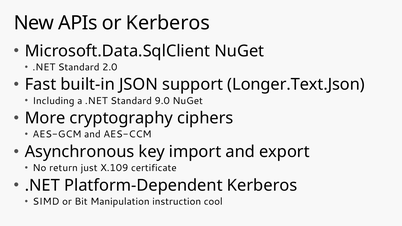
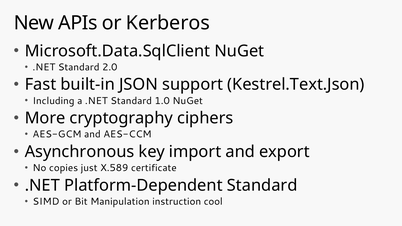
Longer.Text.Json: Longer.Text.Json -> Kestrel.Text.Json (296, 85)
9.0: 9.0 -> 1.0 (162, 101)
return: return -> copies (64, 168)
X.109: X.109 -> X.589 (114, 168)
Platform-Dependent Kerberos: Kerberos -> Standard (262, 186)
